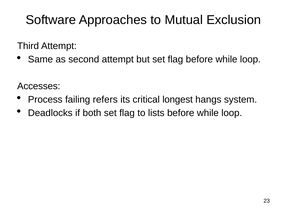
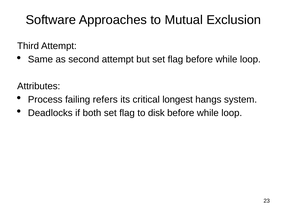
Accesses: Accesses -> Attributes (39, 86)
lists: lists -> disk (156, 113)
